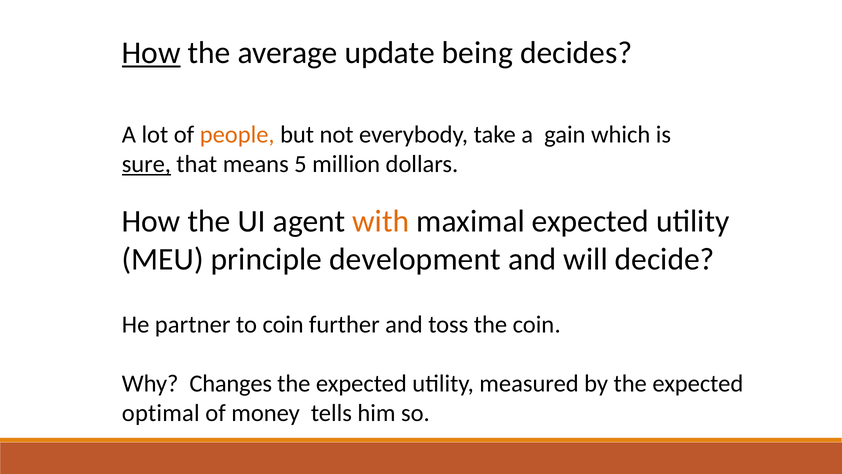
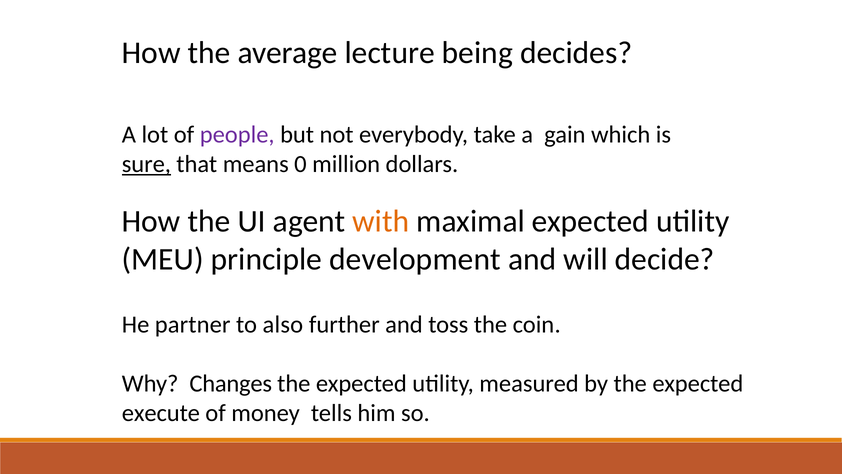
How underline: present -> none (151, 53)
update: update -> lecture (390, 53)
people colour: orange -> purple (237, 135)
5: 5 -> 0 (300, 164)
to coin: coin -> also (283, 324)
optimal: optimal -> execute (161, 413)
